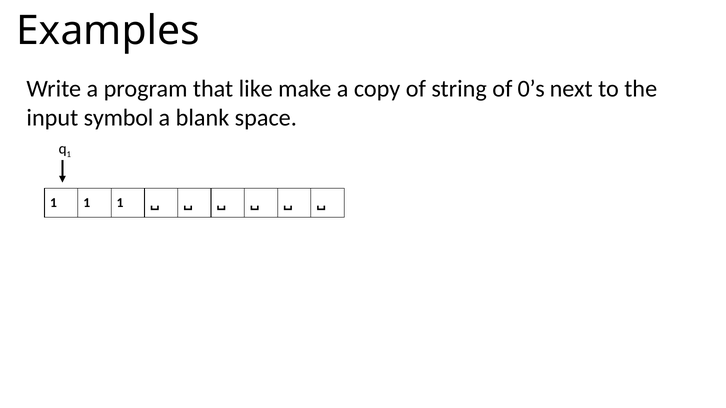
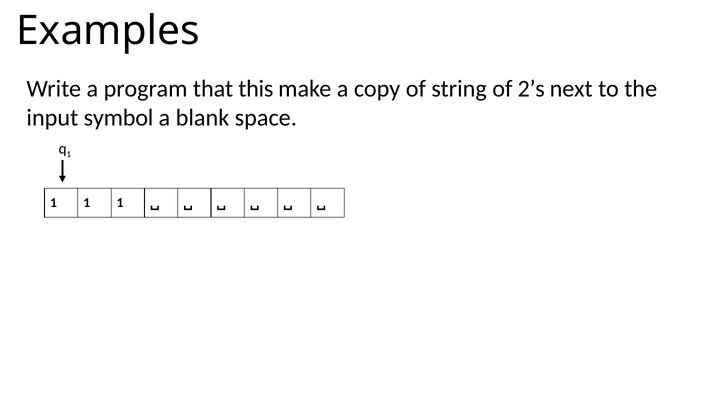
like: like -> this (256, 89)
0’s: 0’s -> 2’s (531, 89)
